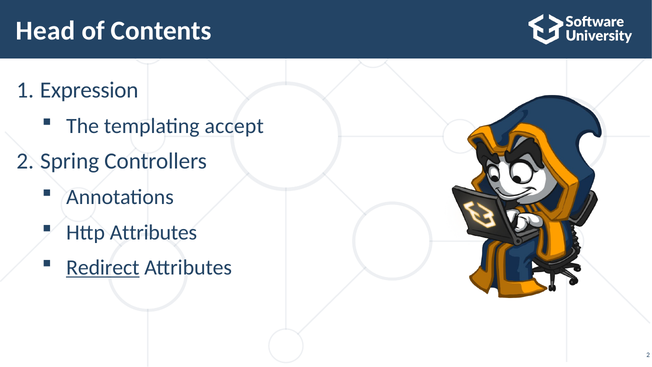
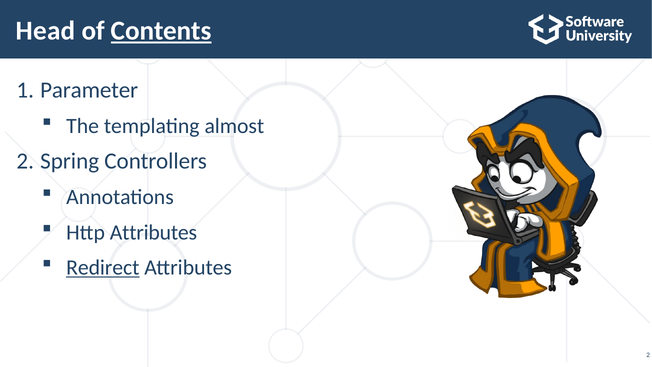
Contents underline: none -> present (161, 31)
Expression: Expression -> Parameter (89, 90)
accept: accept -> almost (234, 126)
